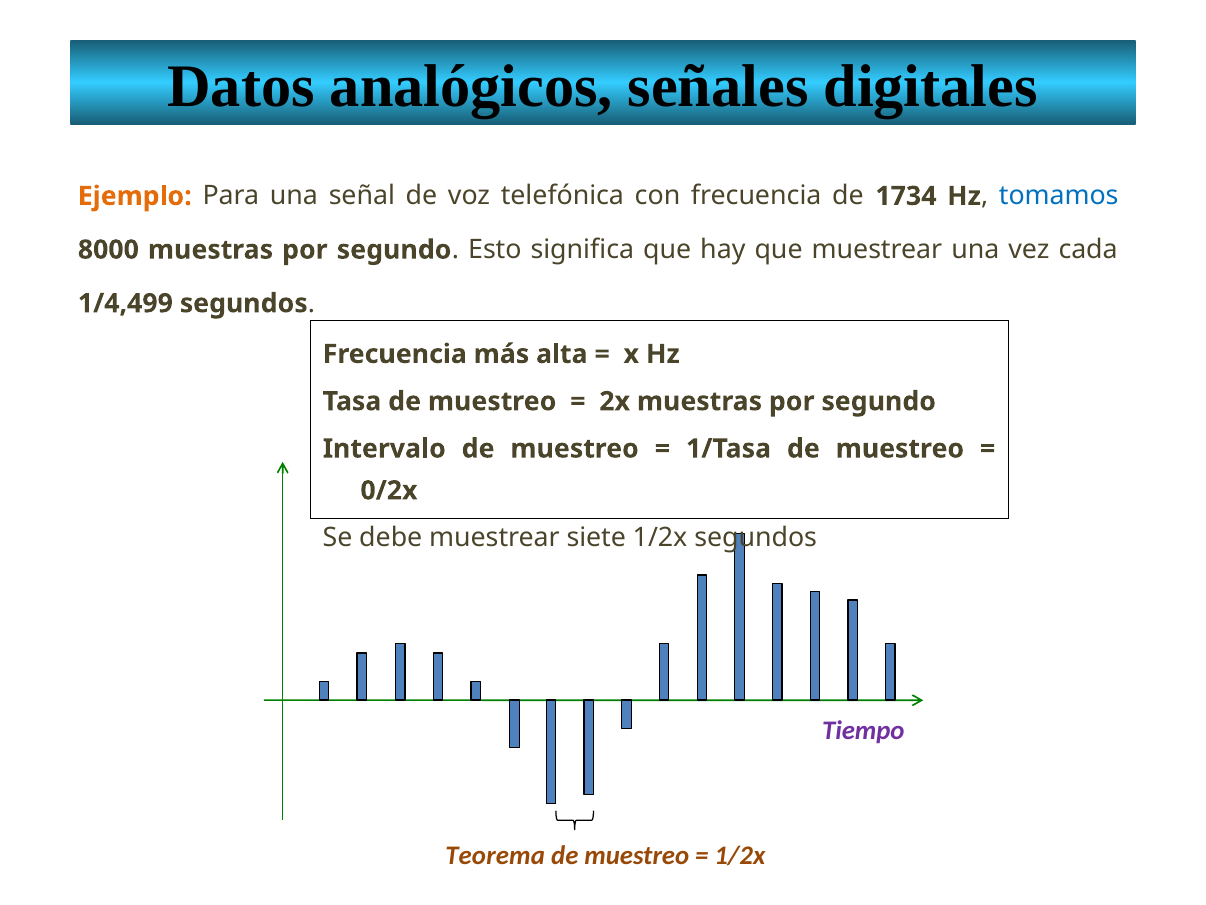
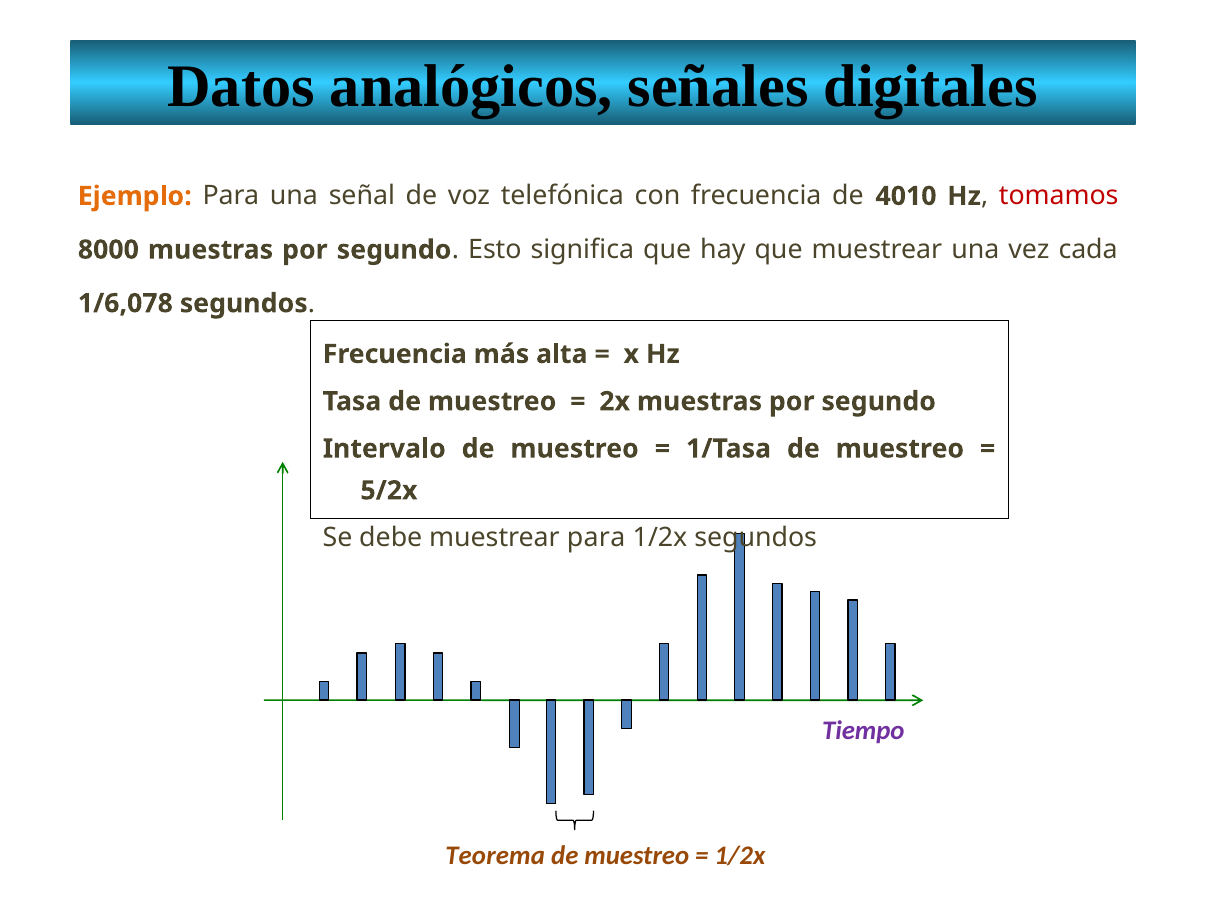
1734: 1734 -> 4010 (906, 196)
tomamos colour: blue -> red (1059, 196)
1/4,499: 1/4,499 -> 1/6,078 (125, 303)
0/2x: 0/2x -> 5/2x (389, 490)
muestrear siete: siete -> para (596, 538)
